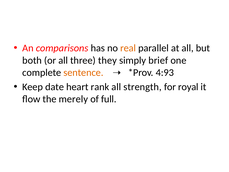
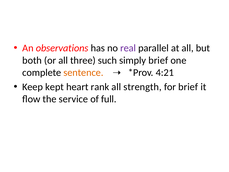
comparisons: comparisons -> observations (62, 48)
real colour: orange -> purple (128, 48)
they: they -> such (107, 60)
4:93: 4:93 -> 4:21 (165, 72)
date: date -> kept (55, 87)
for royal: royal -> brief (188, 87)
merely: merely -> service (73, 99)
